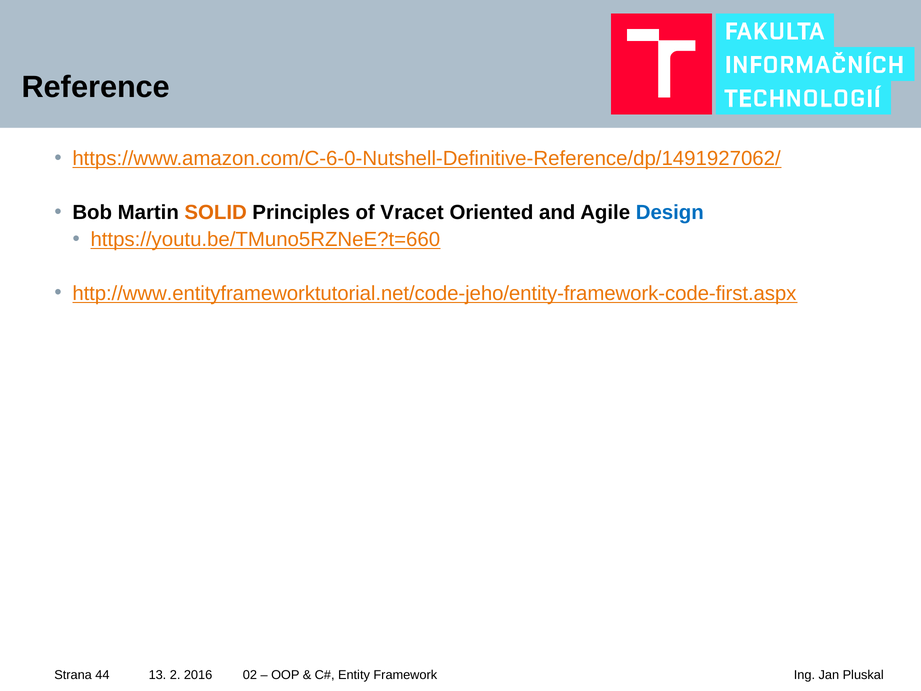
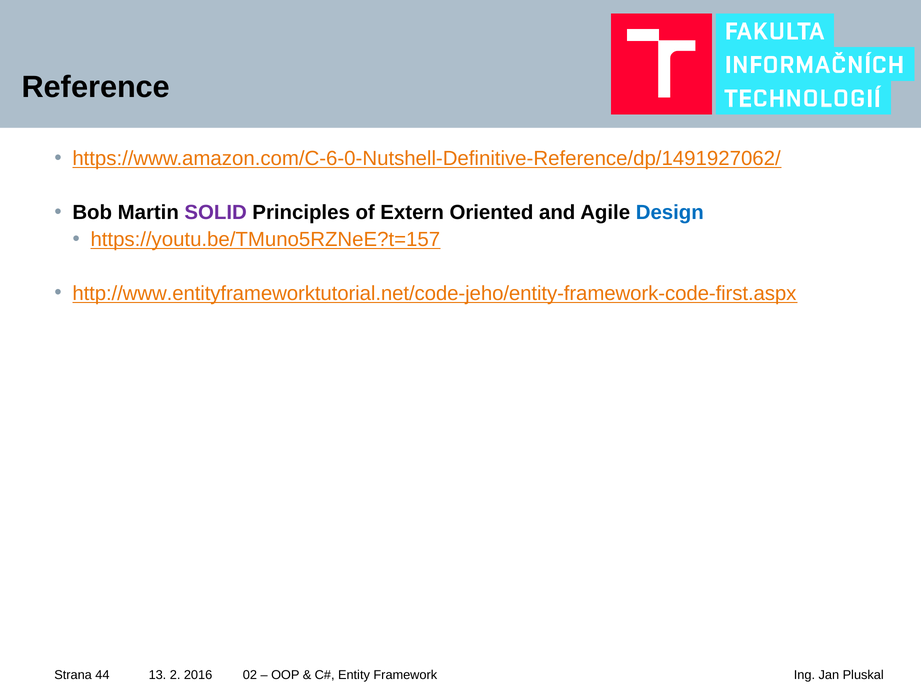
SOLID colour: orange -> purple (216, 212)
Vracet: Vracet -> Extern (412, 212)
https://youtu.be/TMuno5RZNeE?t=660: https://youtu.be/TMuno5RZNeE?t=660 -> https://youtu.be/TMuno5RZNeE?t=157 (265, 239)
